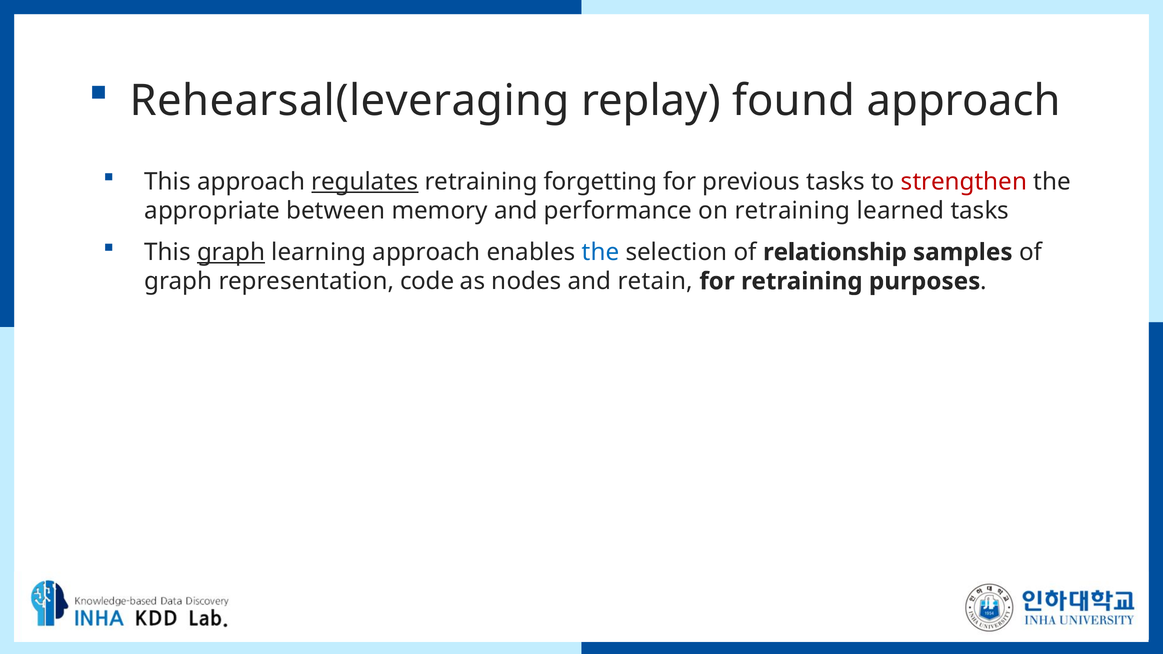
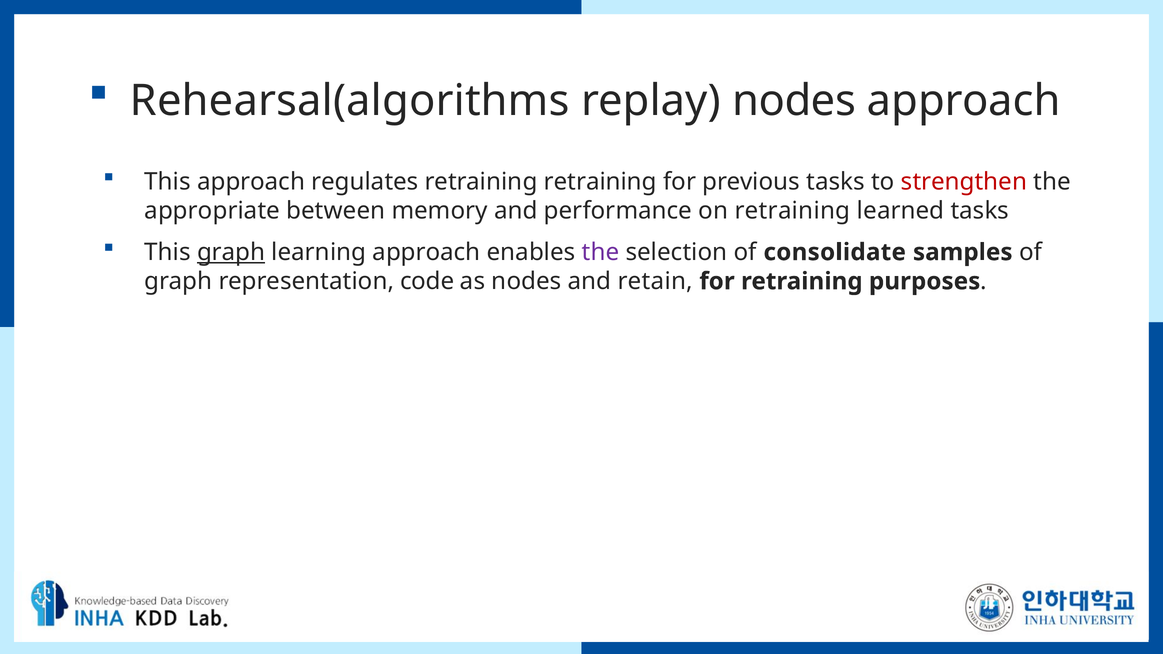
Rehearsal(leveraging: Rehearsal(leveraging -> Rehearsal(algorithms (350, 101)
replay found: found -> nodes (794, 101)
regulates underline: present -> none (365, 182)
retraining forgetting: forgetting -> retraining (600, 182)
the colour: blue -> purple (601, 252)
relationship: relationship -> consolidate (835, 252)
